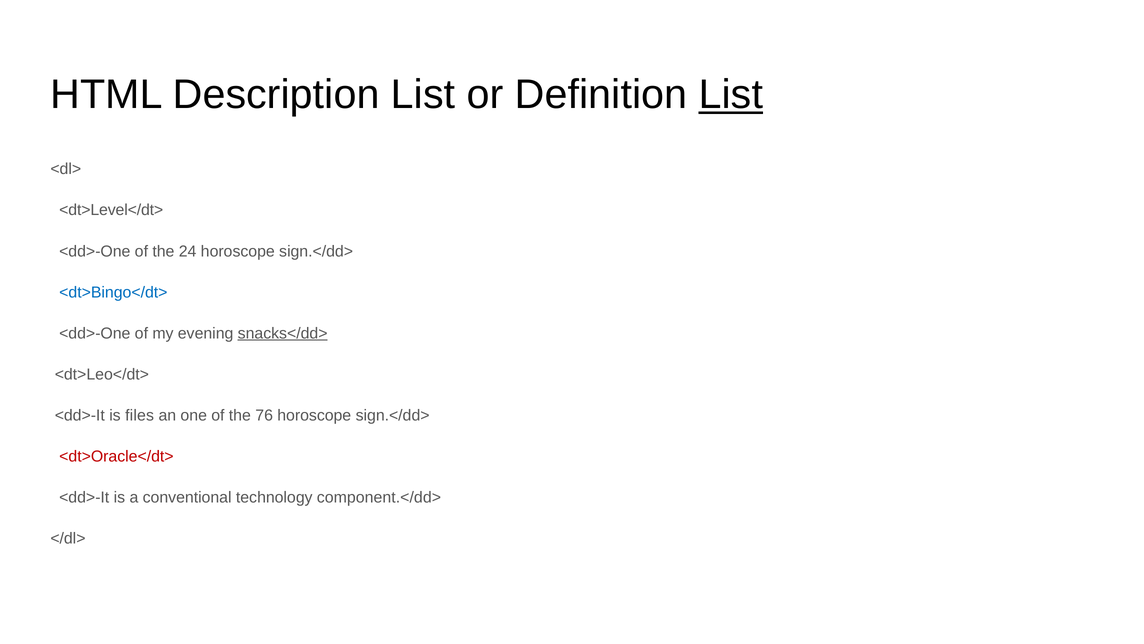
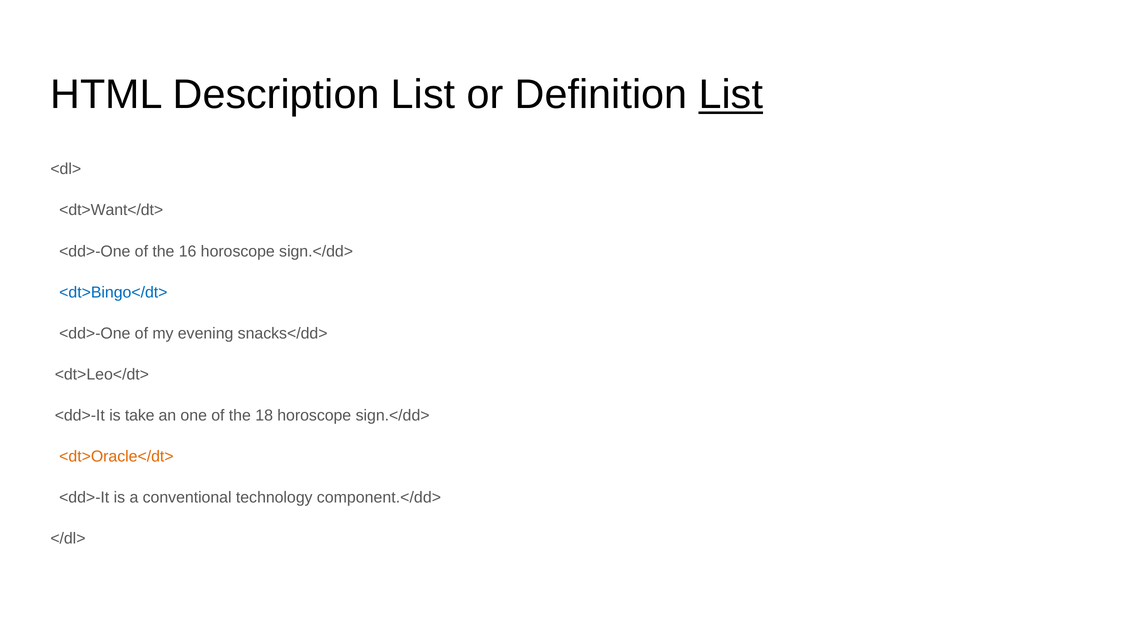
<dt>Level</dt>: <dt>Level</dt> -> <dt>Want</dt> (111, 210)
24: 24 -> 16 (188, 251)
snacks</dd> underline: present -> none (283, 333)
files: files -> take (140, 415)
76: 76 -> 18 (264, 415)
<dt>Oracle</dt> colour: red -> orange (116, 456)
